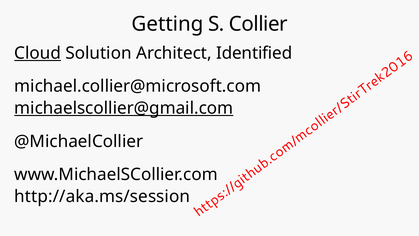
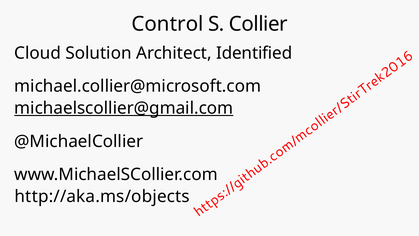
Getting: Getting -> Control (167, 24)
Cloud underline: present -> none (38, 53)
http://aka.ms/session: http://aka.ms/session -> http://aka.ms/objects (102, 196)
